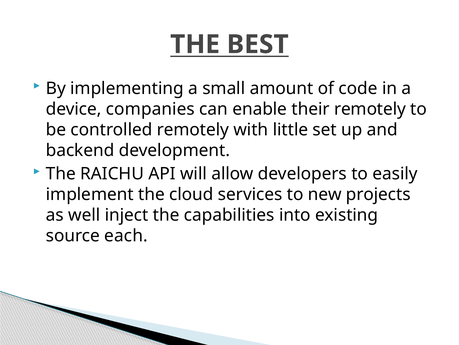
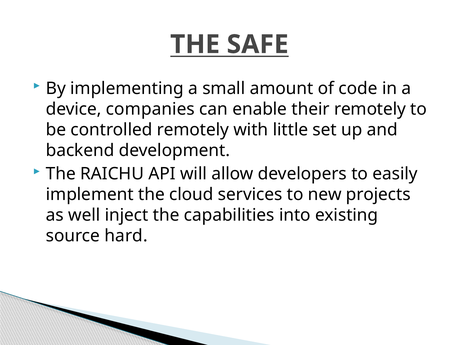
BEST: BEST -> SAFE (258, 44)
each: each -> hard (126, 235)
